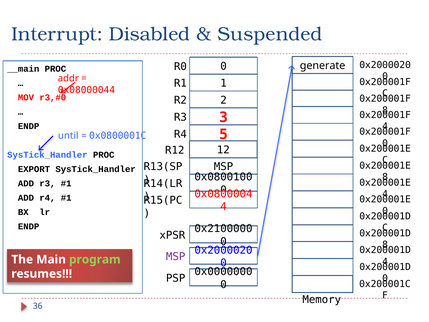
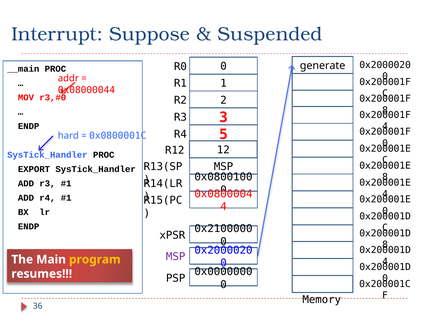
Disabled: Disabled -> Suppose (149, 34)
until: until -> hard (68, 136)
program colour: light green -> yellow (95, 259)
